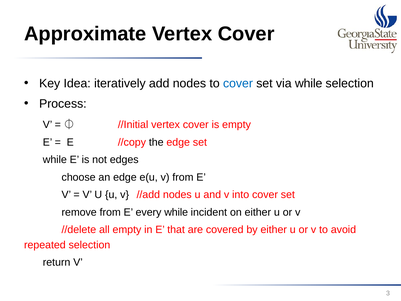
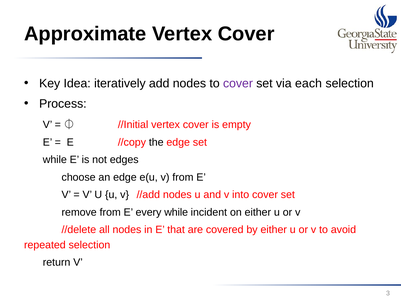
cover colour: blue -> purple (238, 83)
via while: while -> each (309, 83)
all empty: empty -> nodes (127, 229)
